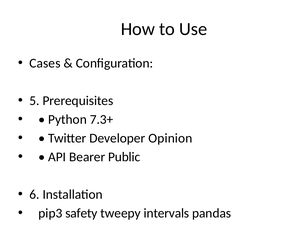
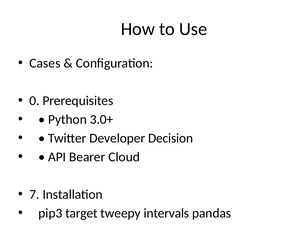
5: 5 -> 0 (34, 101)
7.3+: 7.3+ -> 3.0+ (102, 119)
Opinion: Opinion -> Decision (171, 138)
Public: Public -> Cloud (124, 157)
6: 6 -> 7 (34, 194)
pip3 safety: safety -> target (81, 213)
